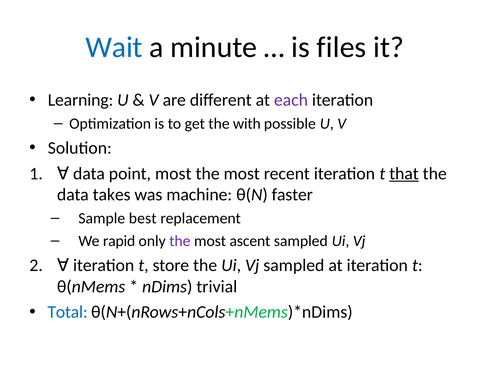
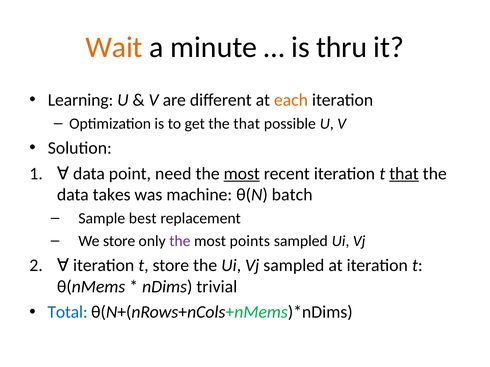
Wait colour: blue -> orange (114, 47)
files: files -> thru (342, 47)
each colour: purple -> orange (291, 100)
the with: with -> that (247, 124)
point most: most -> need (173, 174)
most underline: none -> present (242, 174)
faster: faster -> batch (292, 195)
We rapid: rapid -> store (119, 241)
ascent: ascent -> points (250, 241)
